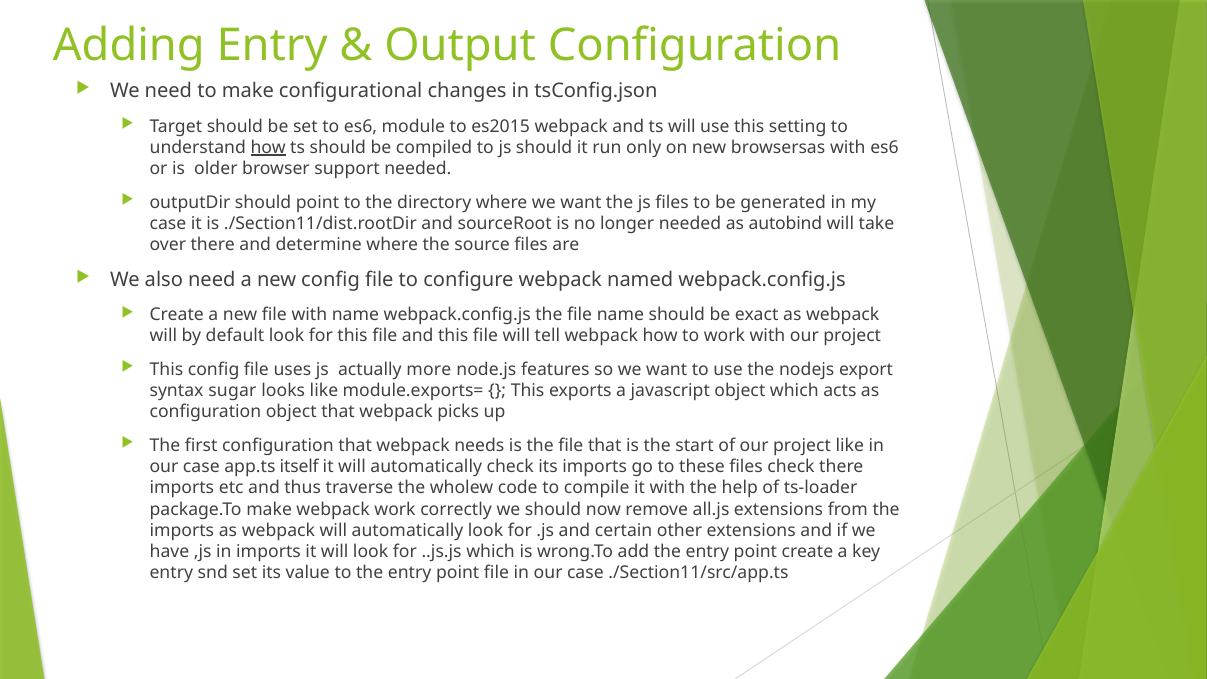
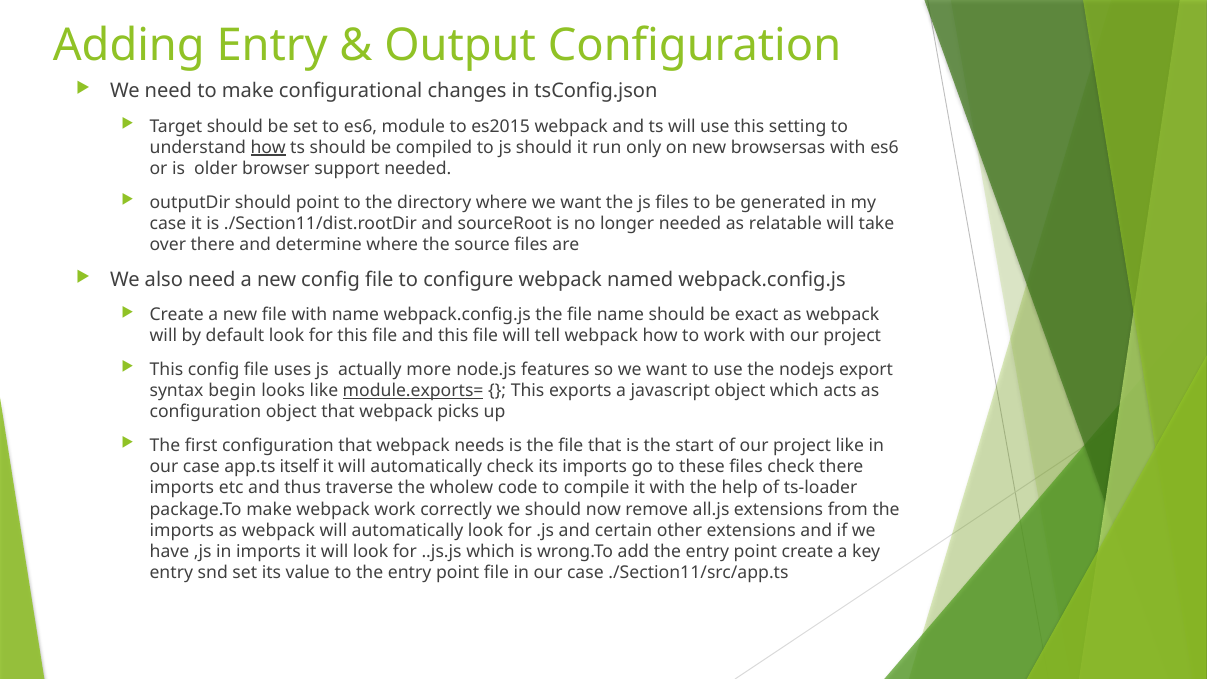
autobind: autobind -> relatable (785, 223)
sugar: sugar -> begin (232, 391)
module.exports= underline: none -> present (413, 391)
